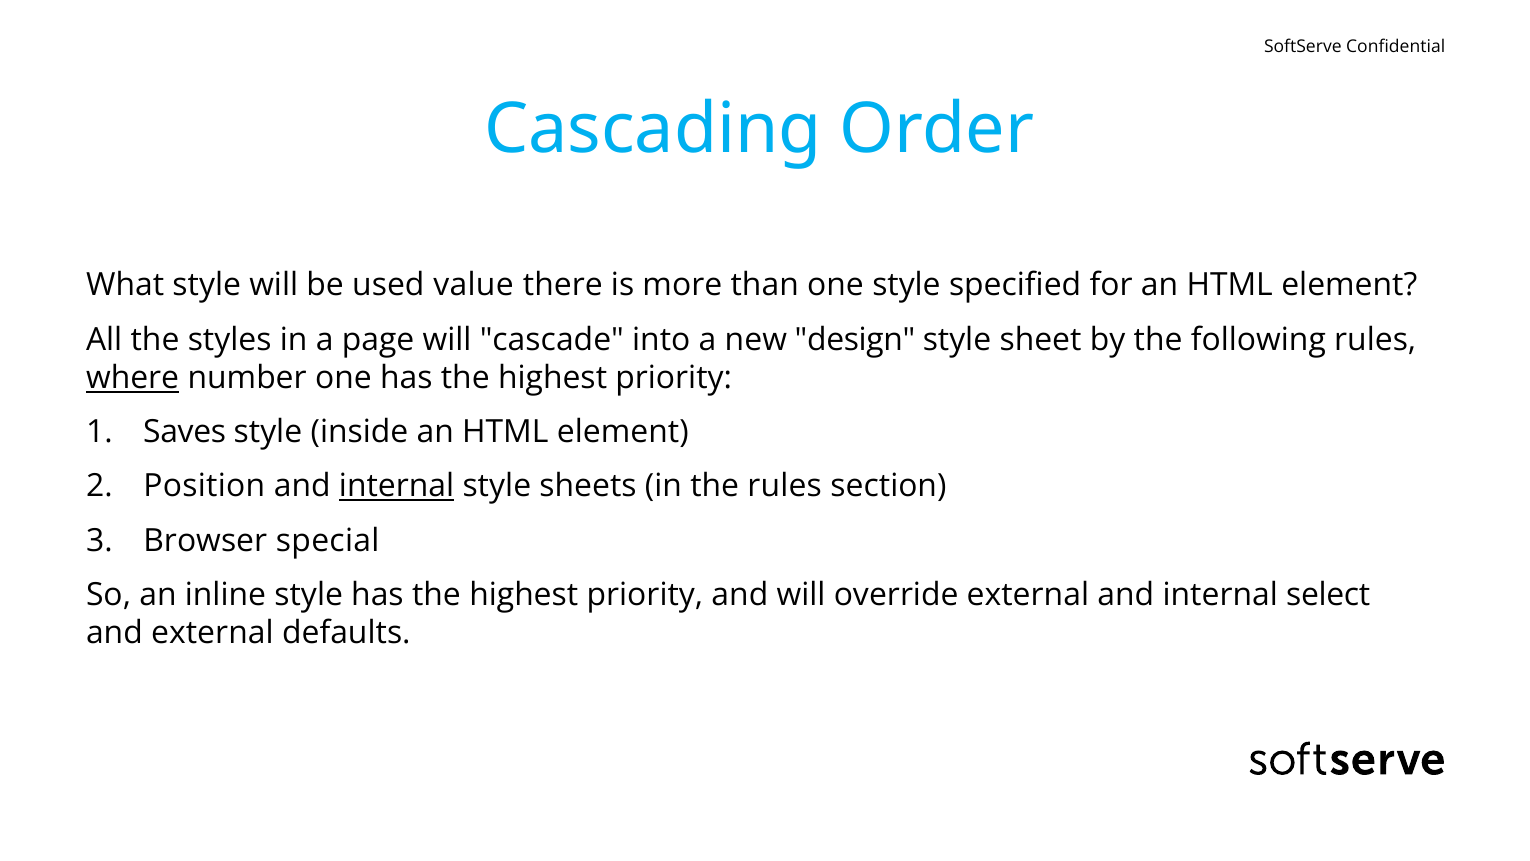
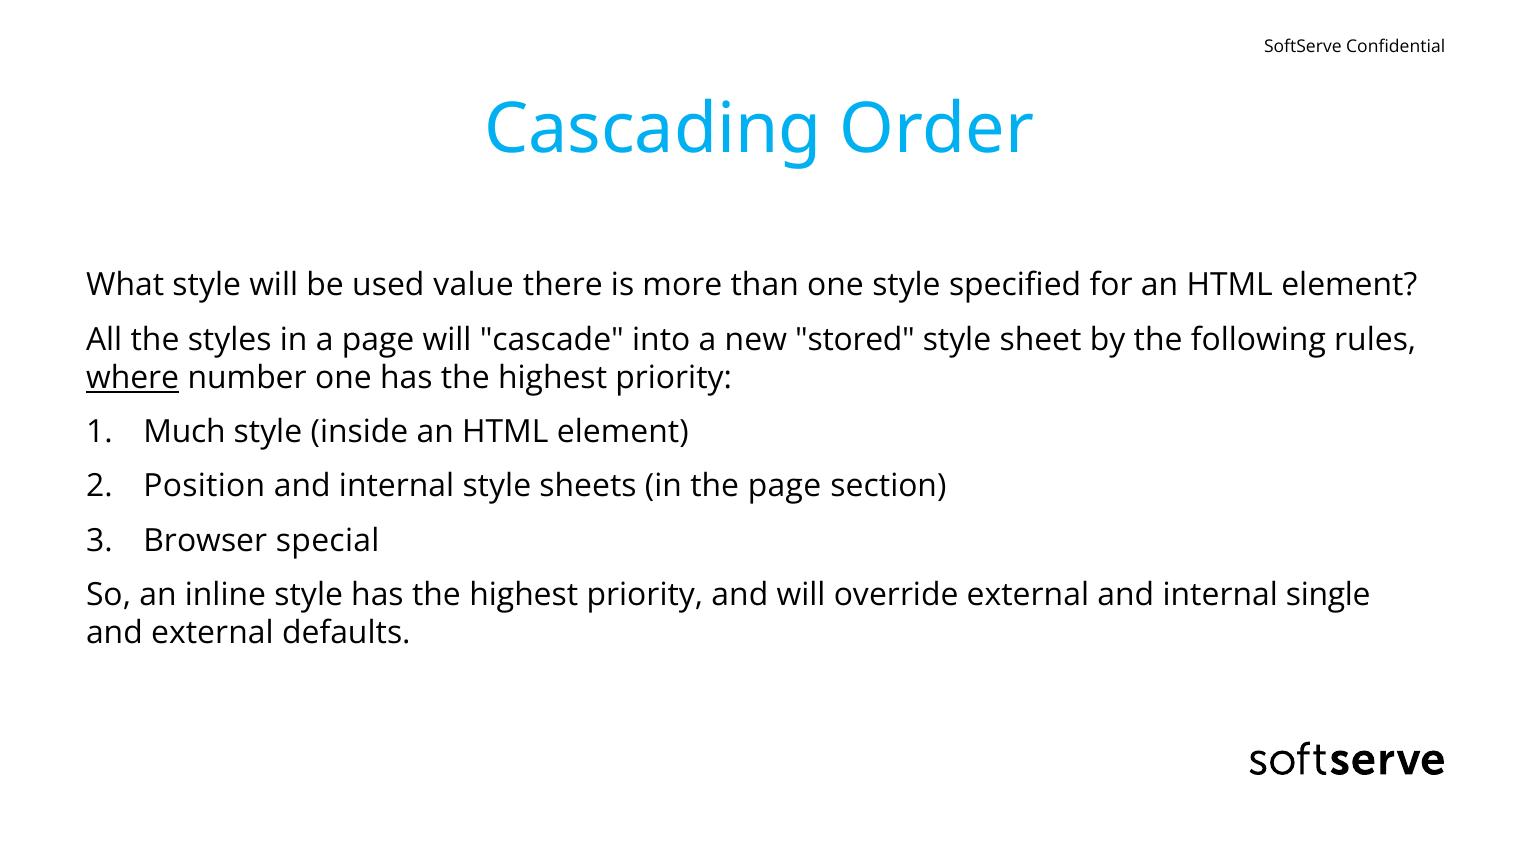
design: design -> stored (855, 339)
Saves: Saves -> Much (185, 432)
internal underline: present -> none (397, 486)
the rules: rules -> page (785, 486)
select: select -> single (1328, 595)
